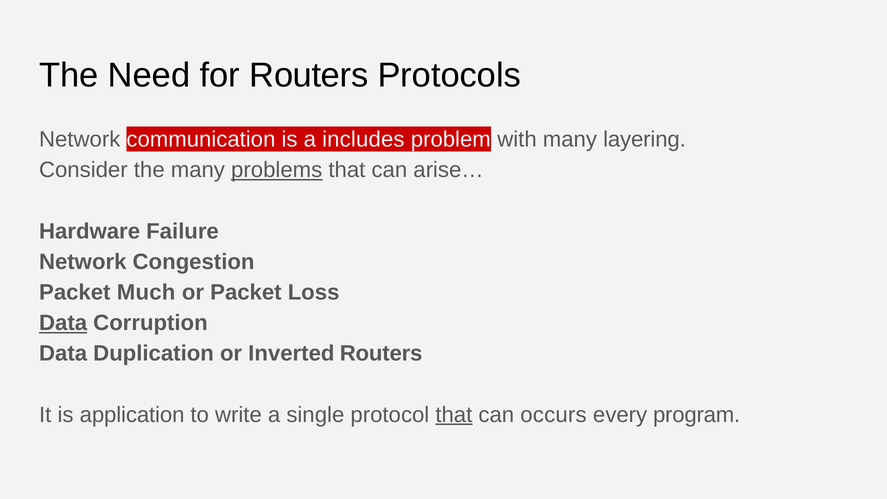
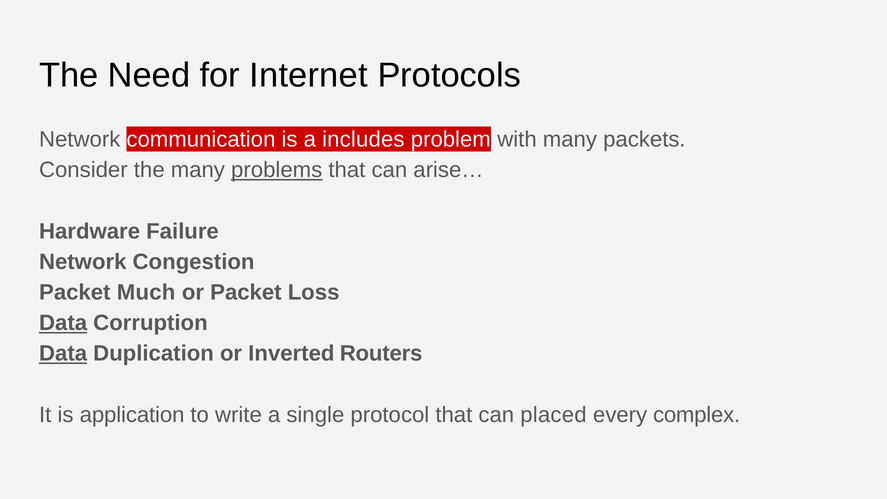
for Routers: Routers -> Internet (309, 75)
layering: layering -> packets (644, 139)
Data underline: none -> present (63, 354)
that underline: present -> none (454, 415)
occurs: occurs -> placed (553, 415)
program: program -> complex (697, 415)
